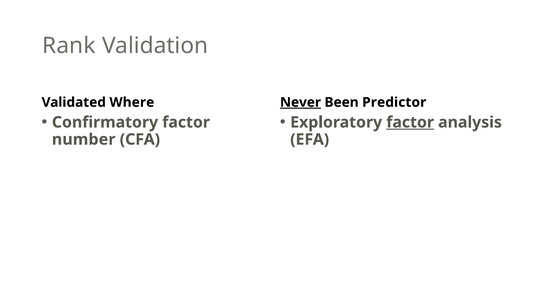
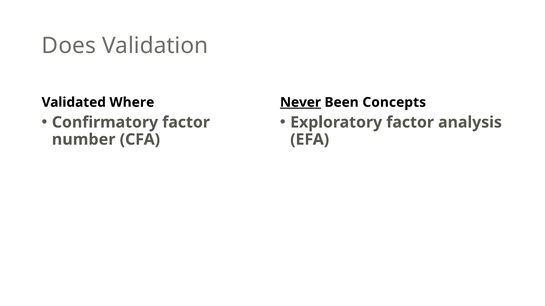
Rank: Rank -> Does (69, 46)
Predictor: Predictor -> Concepts (394, 103)
factor underline: present -> none (410, 123)
